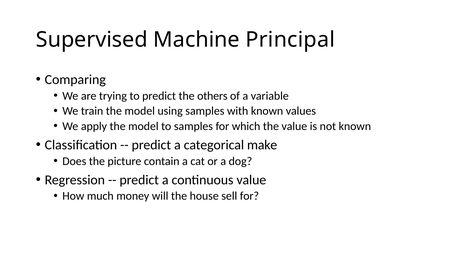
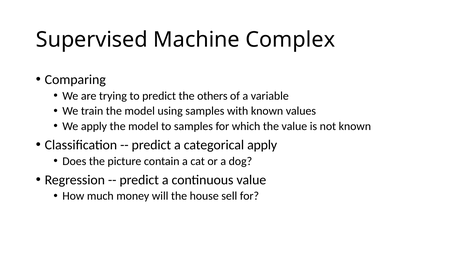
Principal: Principal -> Complex (290, 40)
categorical make: make -> apply (262, 145)
